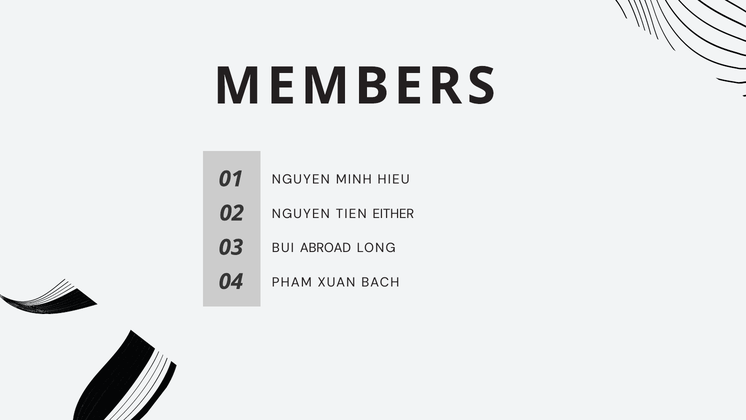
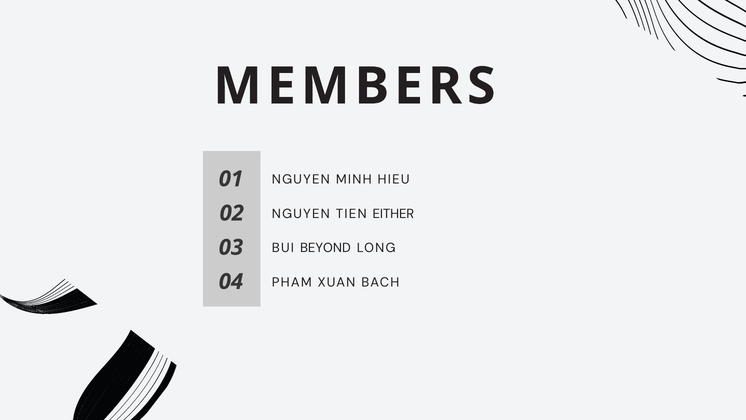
ABROAD: ABROAD -> BEYOND (325, 248)
